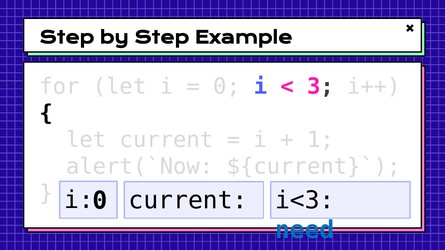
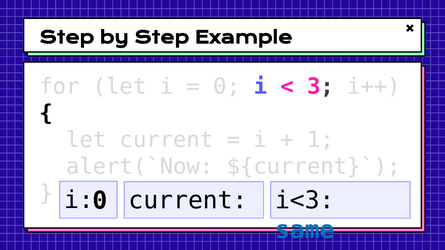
need: need -> same (305, 230)
